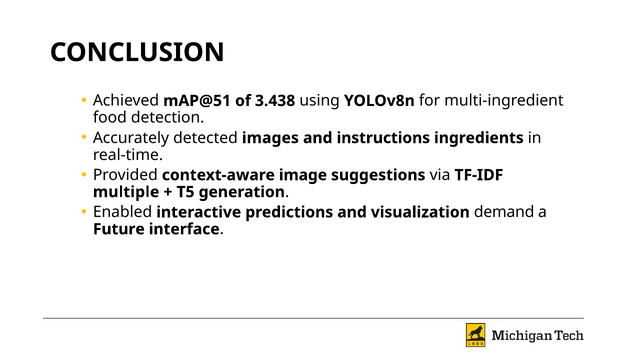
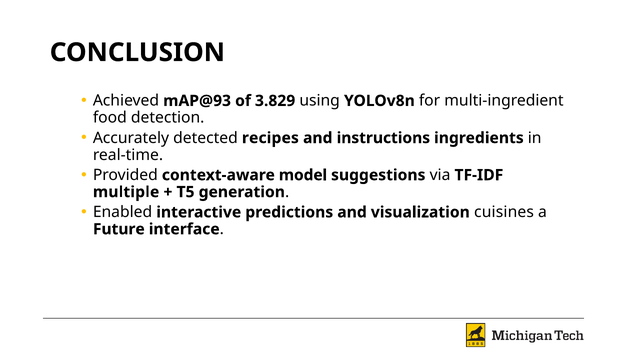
mAP@51: mAP@51 -> mAP@93 (197, 101)
3.438: 3.438 -> 3.829 (275, 101)
images: images -> recipes (270, 138)
image: image -> model (303, 175)
demand: demand -> cuisines (504, 212)
